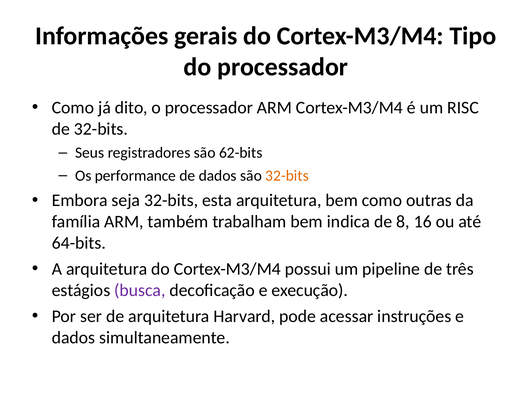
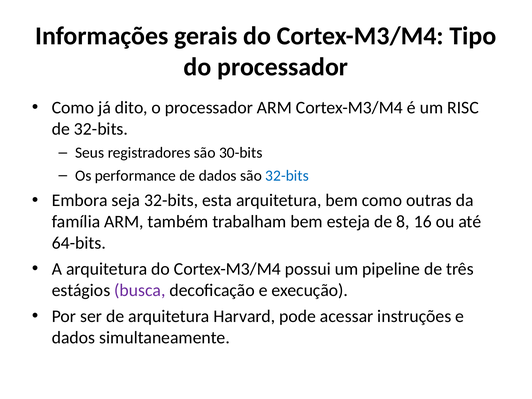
62-bits: 62-bits -> 30-bits (241, 153)
32-bits colour: orange -> blue (287, 176)
indica: indica -> esteja (348, 222)
